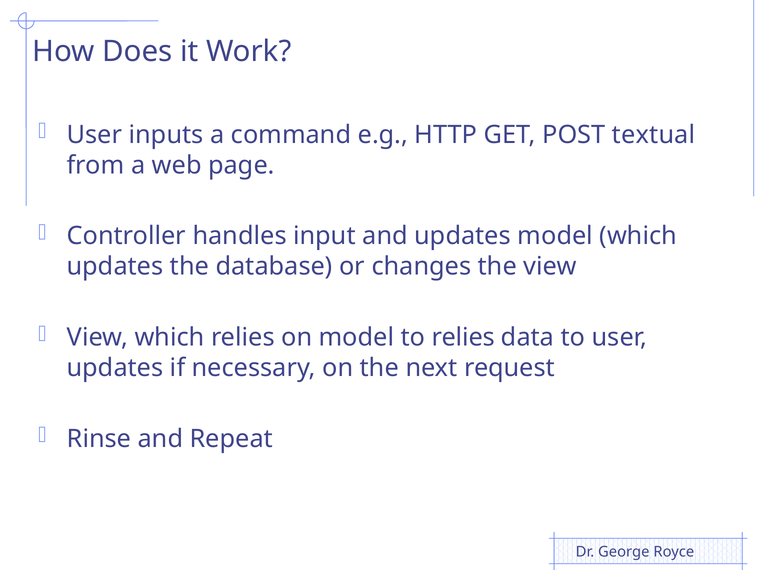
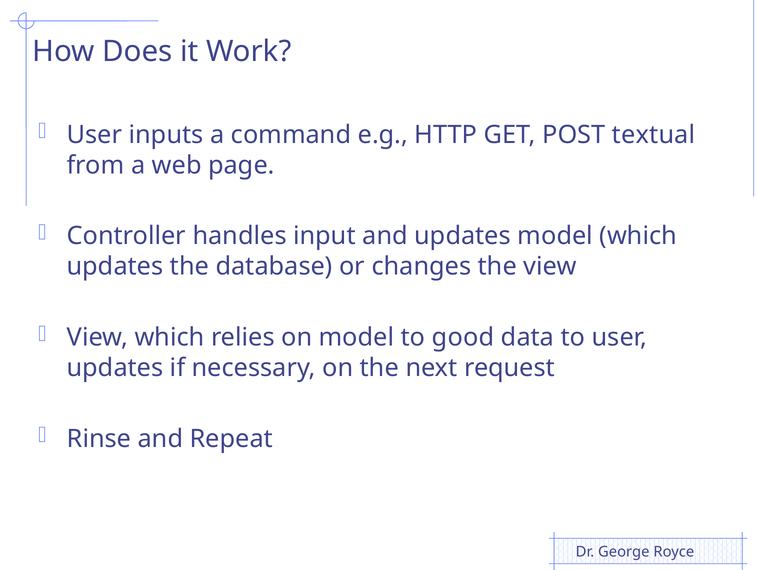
to relies: relies -> good (463, 337)
